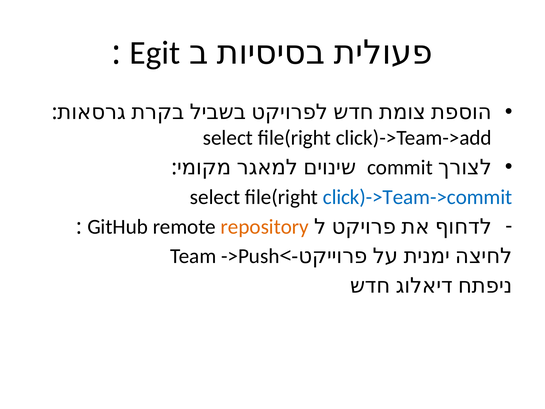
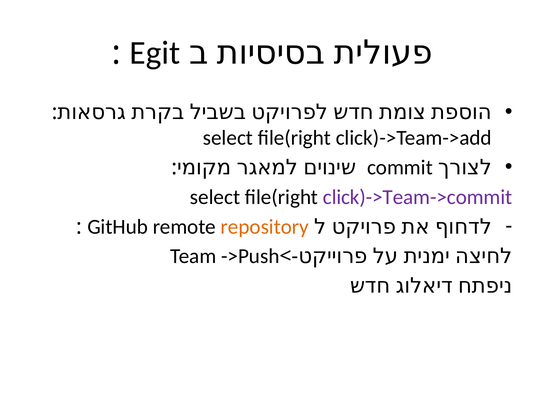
click)->Team->commit colour: blue -> purple (418, 197)
